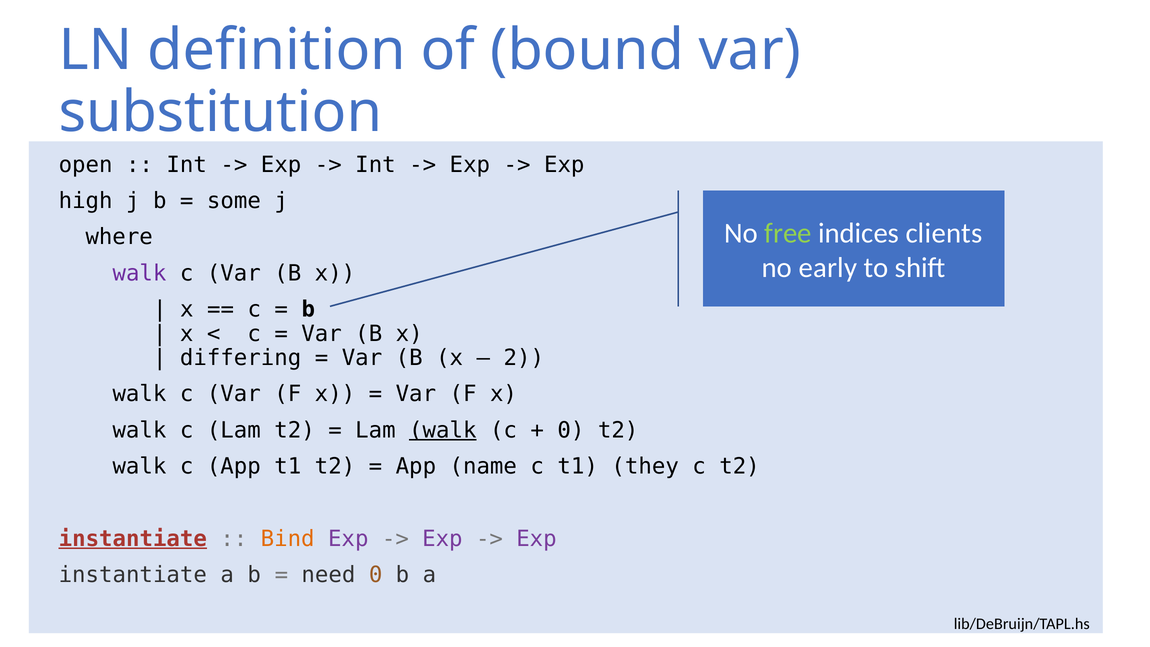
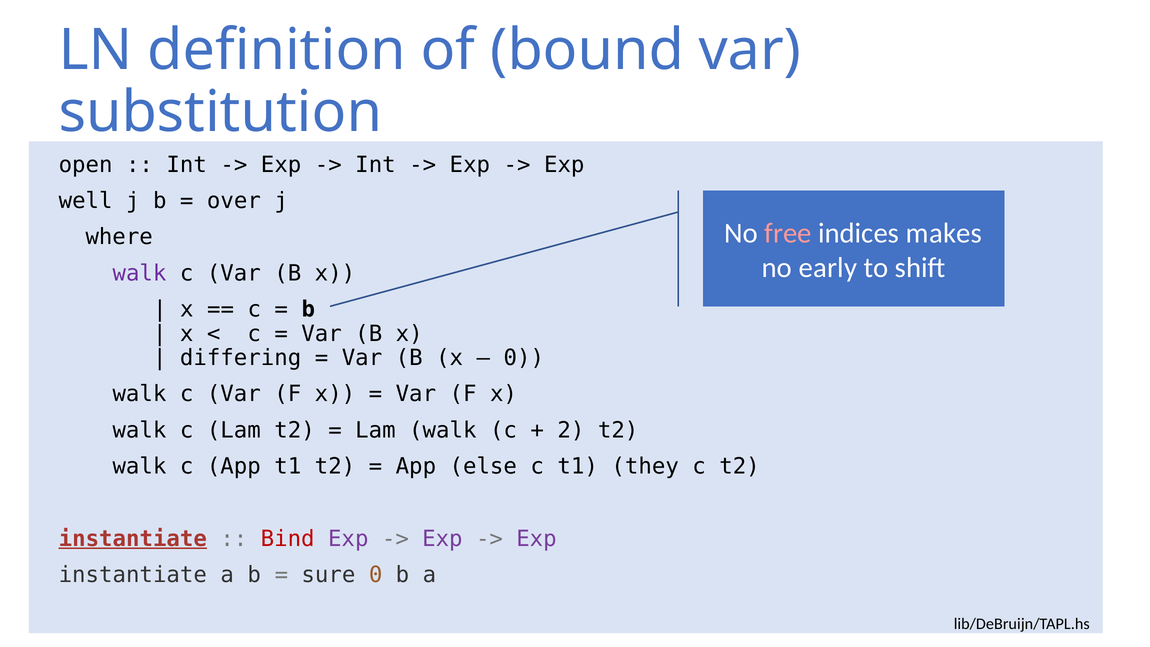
high: high -> well (86, 201)
some: some -> over (234, 201)
free colour: light green -> pink (788, 233)
clients: clients -> makes (944, 233)
2: 2 -> 0 (524, 358)
walk underline: present -> none (443, 430)
0: 0 -> 2 (571, 430)
name: name -> else (483, 466)
Bind colour: orange -> red (288, 539)
need: need -> sure (328, 575)
